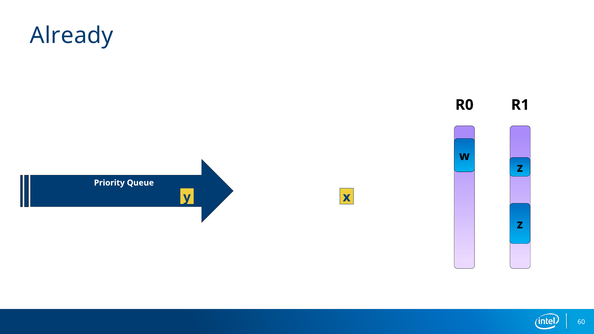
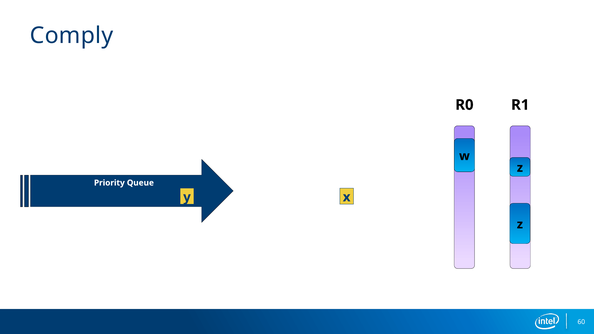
Already: Already -> Comply (72, 35)
